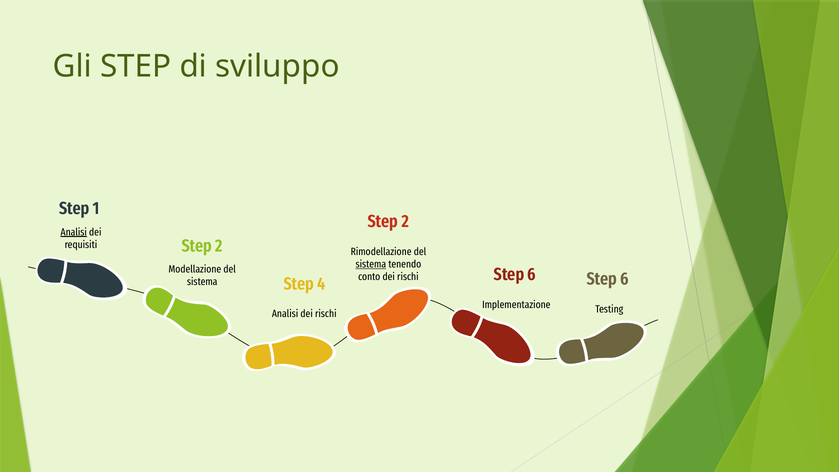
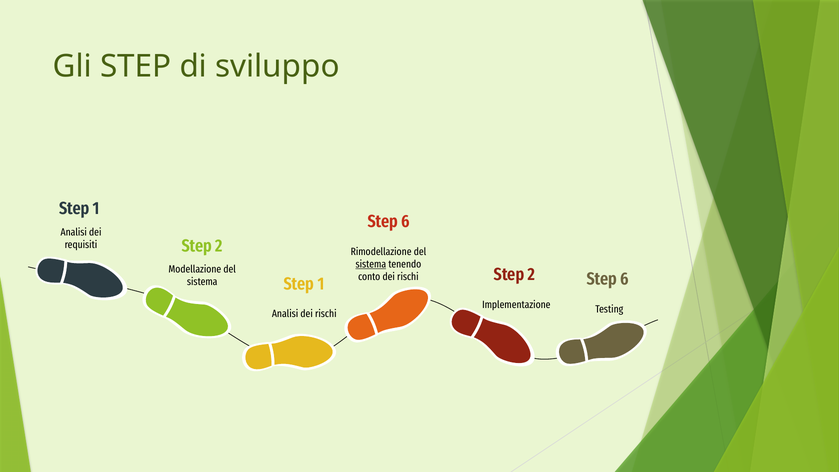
2: 2 -> 6 (405, 221)
Analisi underline: present -> none (74, 232)
6: 6 -> 2 (532, 275)
4: 4 -> 1 (321, 284)
